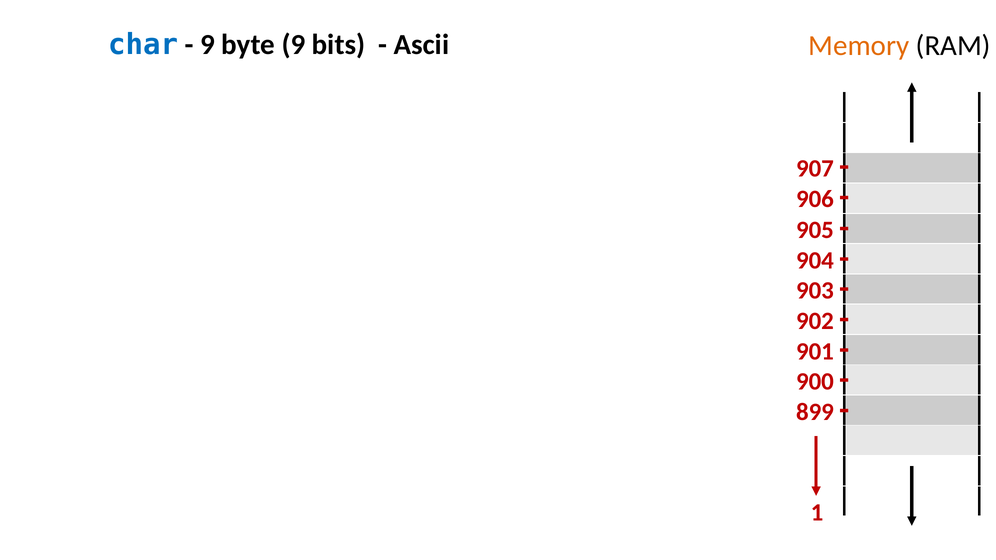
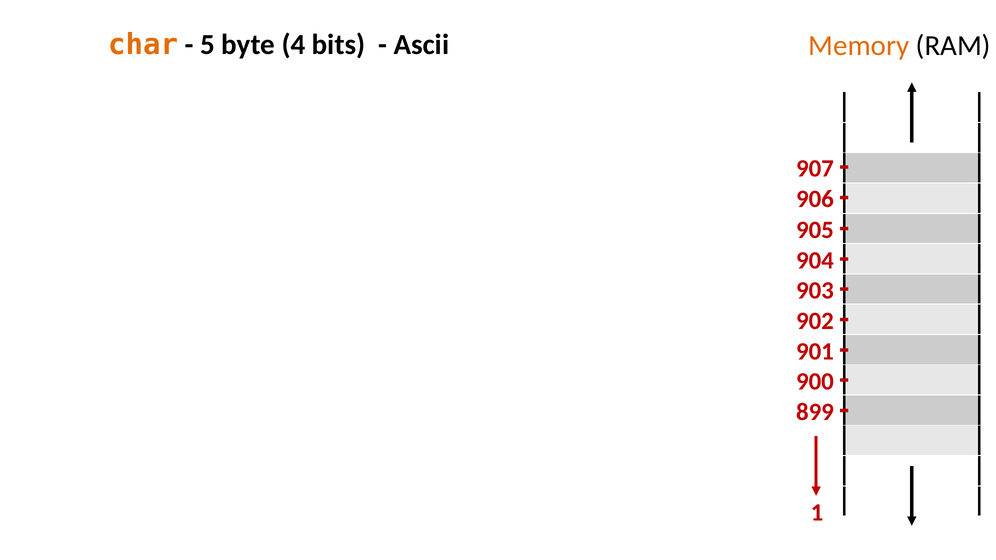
char colour: blue -> orange (143, 45)
9: 9 -> 5 (208, 45)
byte 9: 9 -> 4 (293, 45)
